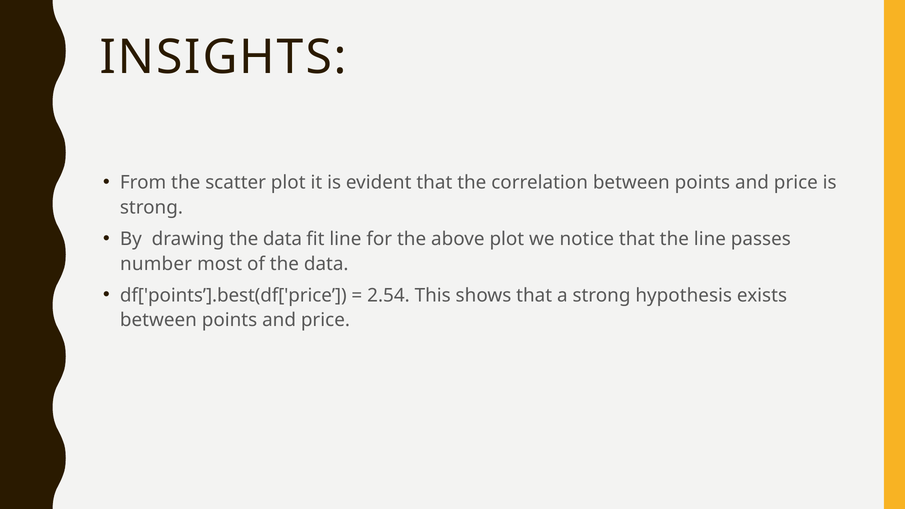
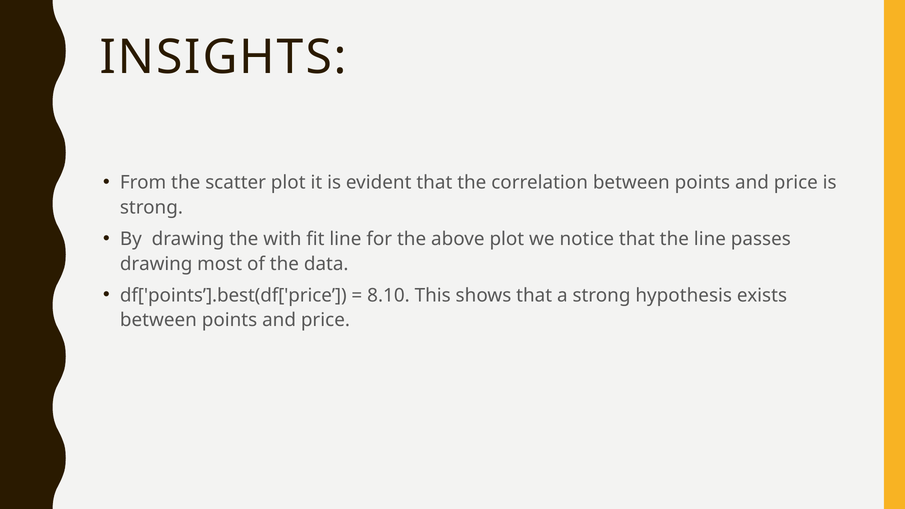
drawing the data: data -> with (282, 239)
number: number -> drawing (156, 264)
2.54: 2.54 -> 8.10 (388, 295)
